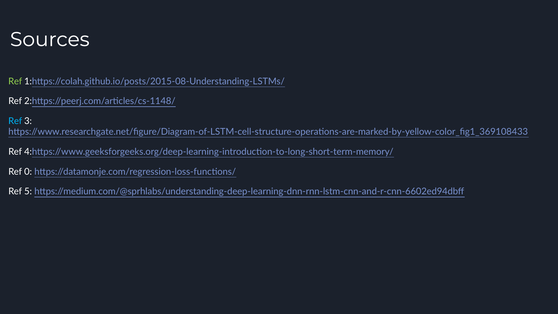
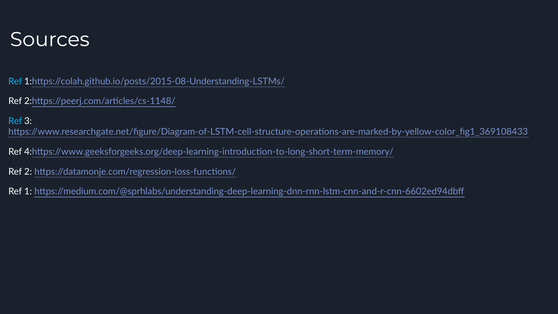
Ref colour: light green -> light blue (15, 81)
0: 0 -> 2 (28, 172)
5: 5 -> 1 (28, 191)
